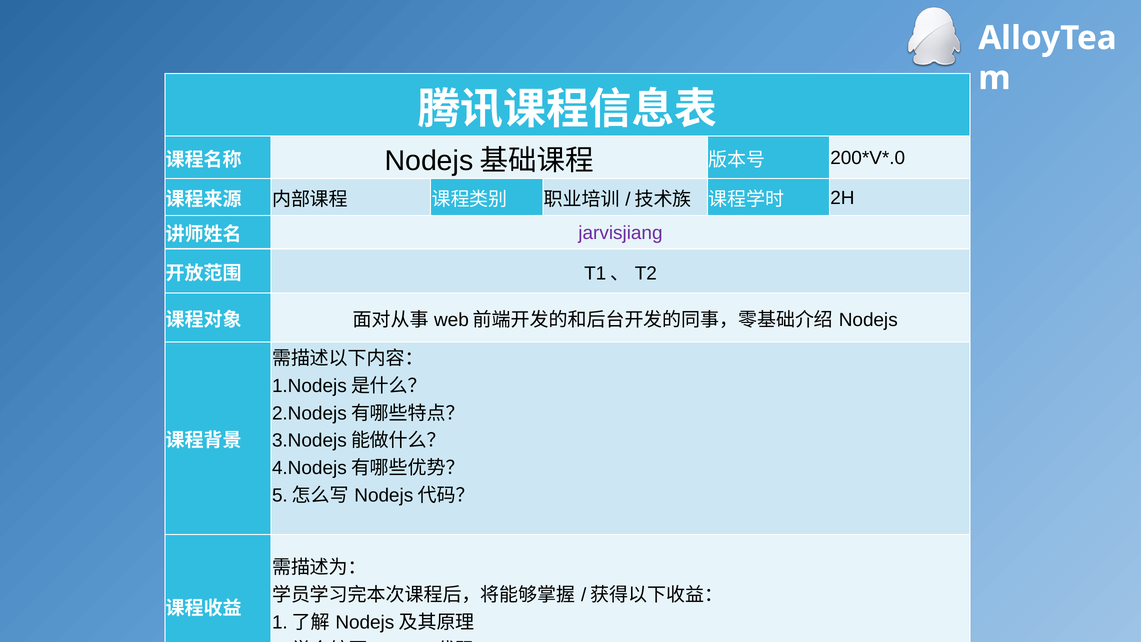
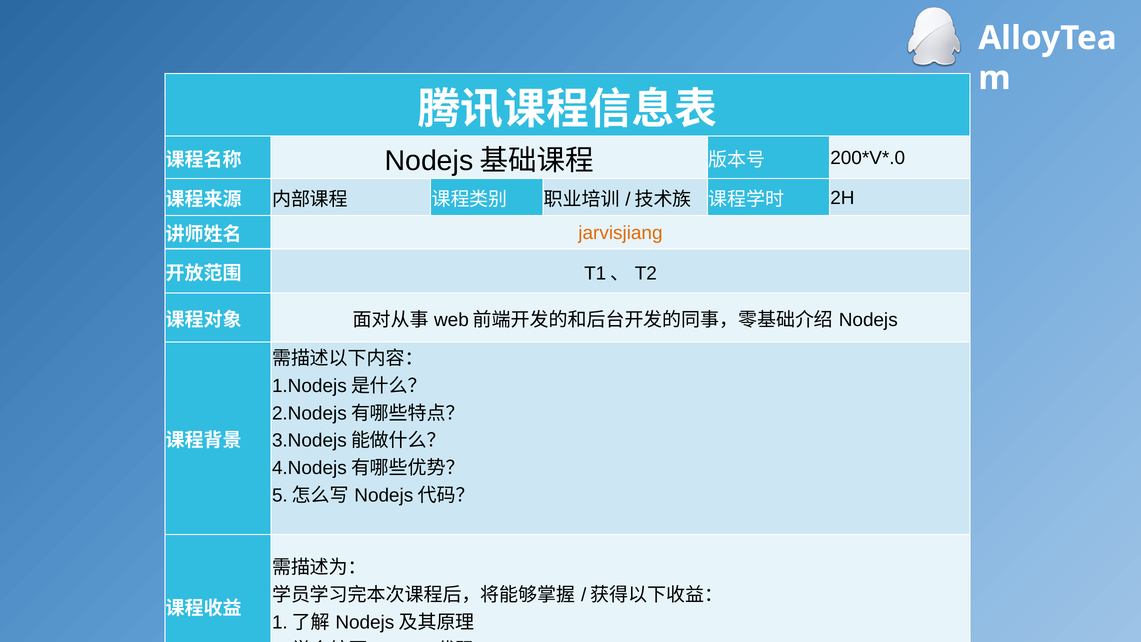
jarvisjiang colour: purple -> orange (620, 233)
